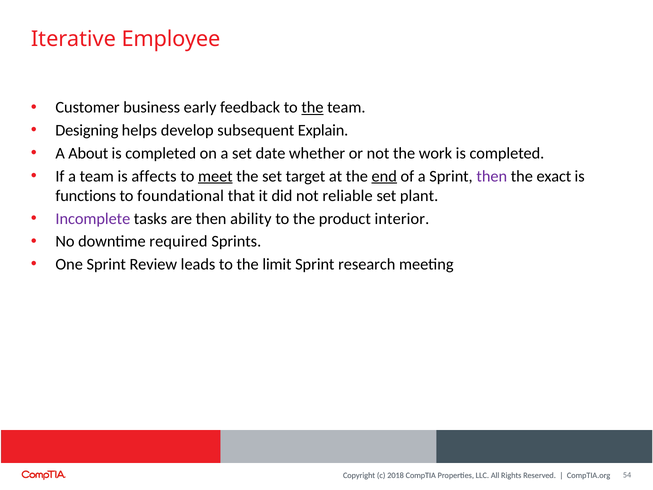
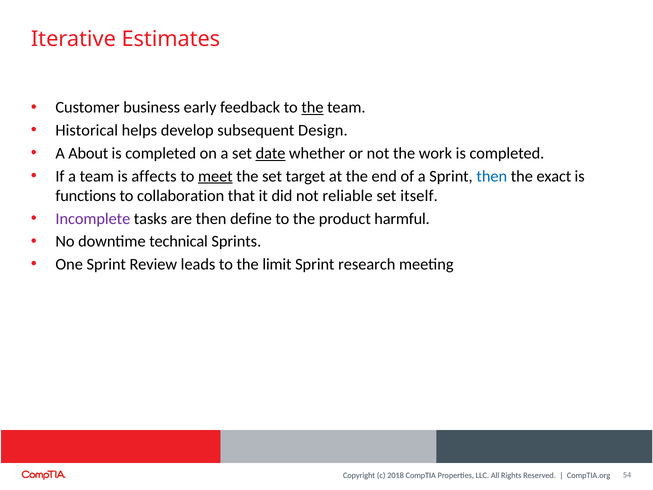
Employee: Employee -> Estimates (171, 39)
Designing: Designing -> Historical (87, 130)
Explain: Explain -> Design (323, 130)
date underline: none -> present (271, 153)
end underline: present -> none (384, 176)
then colour: purple -> blue (492, 176)
foundational: foundational -> collaboration (181, 196)
plant: plant -> itself (419, 196)
ability: ability -> define (251, 219)
interior: interior -> harmful (402, 219)
required: required -> technical (179, 241)
